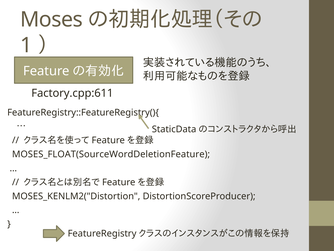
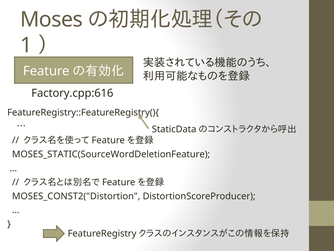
Factory.cpp:611: Factory.cpp:611 -> Factory.cpp:616 (72, 93)
MOSES_FLOAT(SourceWordDeletionFeature: MOSES_FLOAT(SourceWordDeletionFeature -> MOSES_STATIC(SourceWordDeletionFeature (111, 154)
MOSES_KENLM2("Distortion: MOSES_KENLM2("Distortion -> MOSES_CONST2("Distortion (76, 196)
